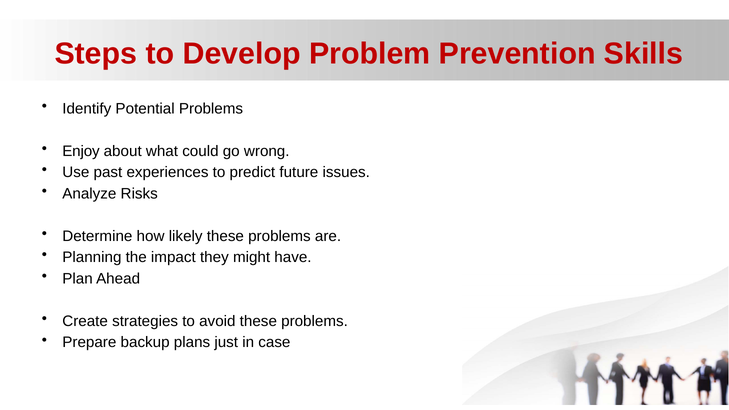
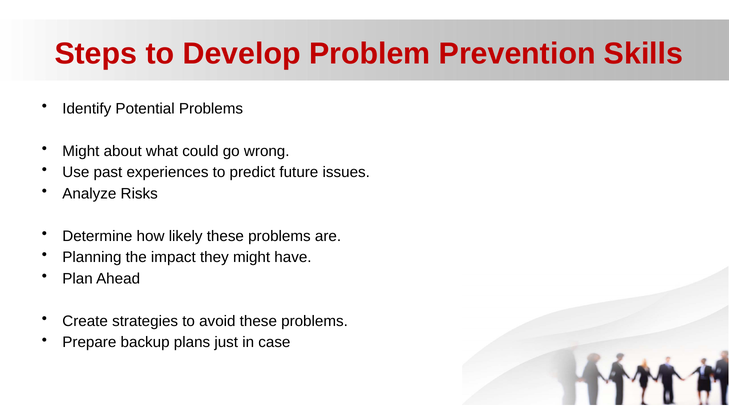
Enjoy: Enjoy -> Might (81, 151)
